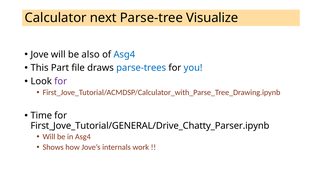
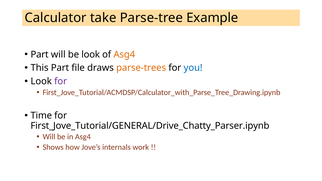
next: next -> take (103, 18)
Visualize: Visualize -> Example (212, 18)
Jove: Jove -> Part (40, 54)
be also: also -> look (91, 54)
Asg4 colour: blue -> orange (124, 54)
parse-trees colour: blue -> orange (141, 68)
